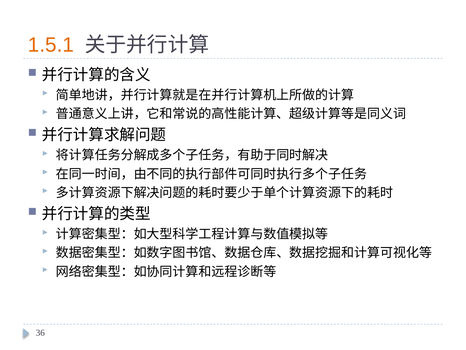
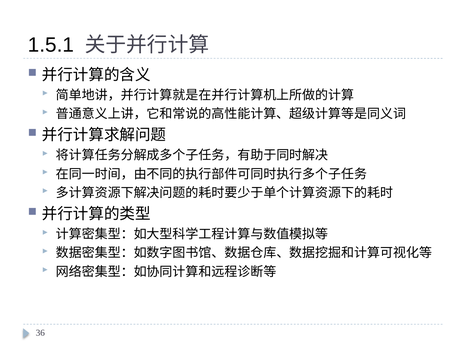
1.5.1 colour: orange -> black (51, 45)
